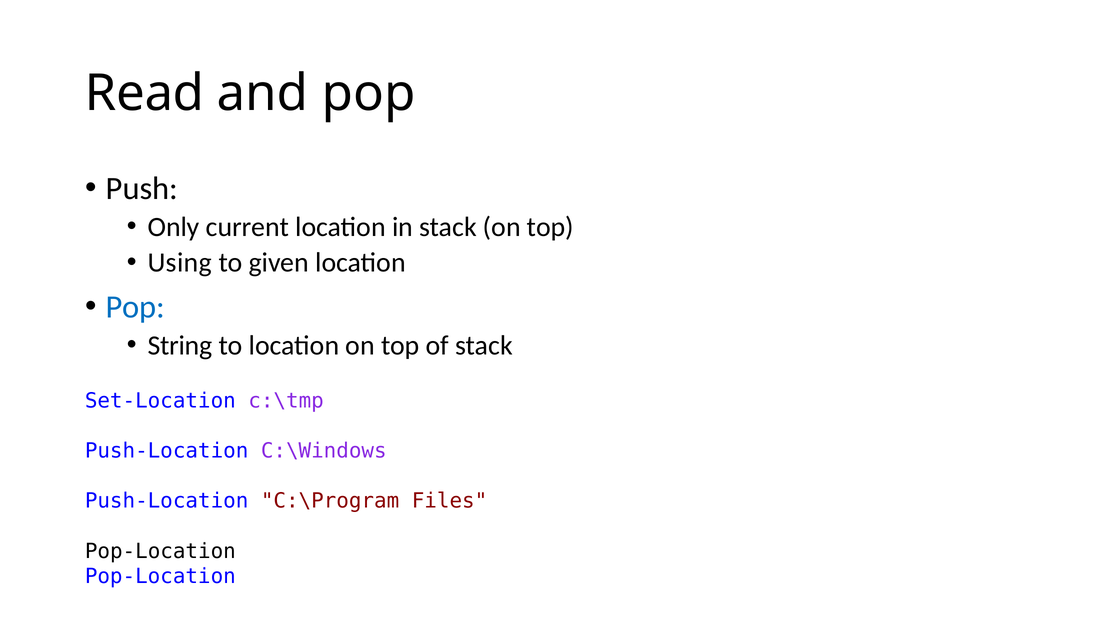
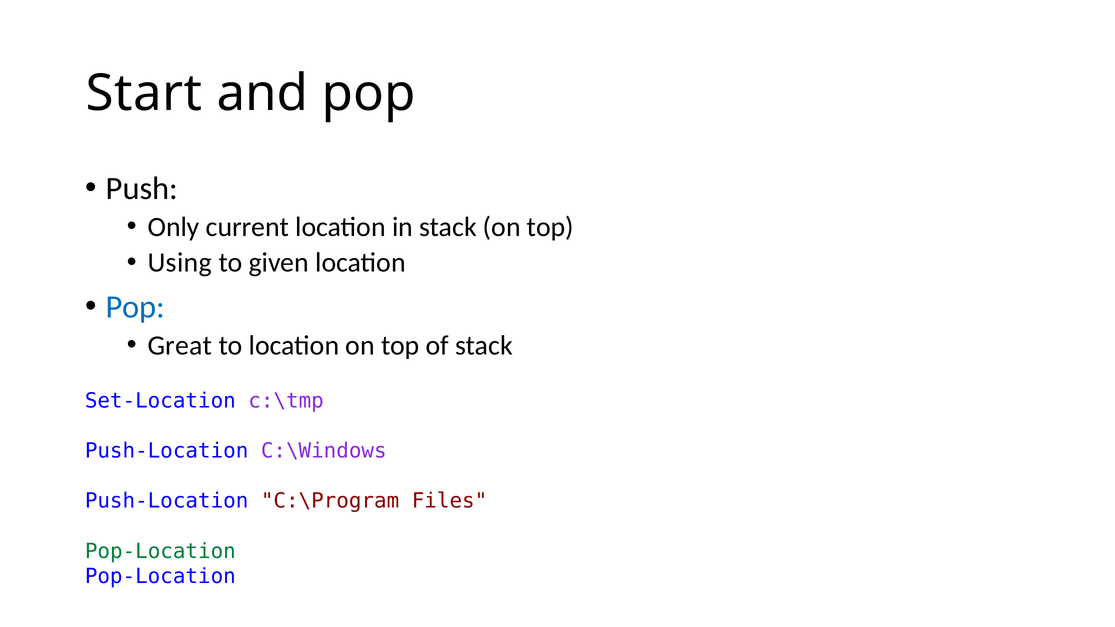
Read: Read -> Start (144, 94)
String: String -> Great (180, 345)
Pop-Location colour: black -> green (160, 551)
